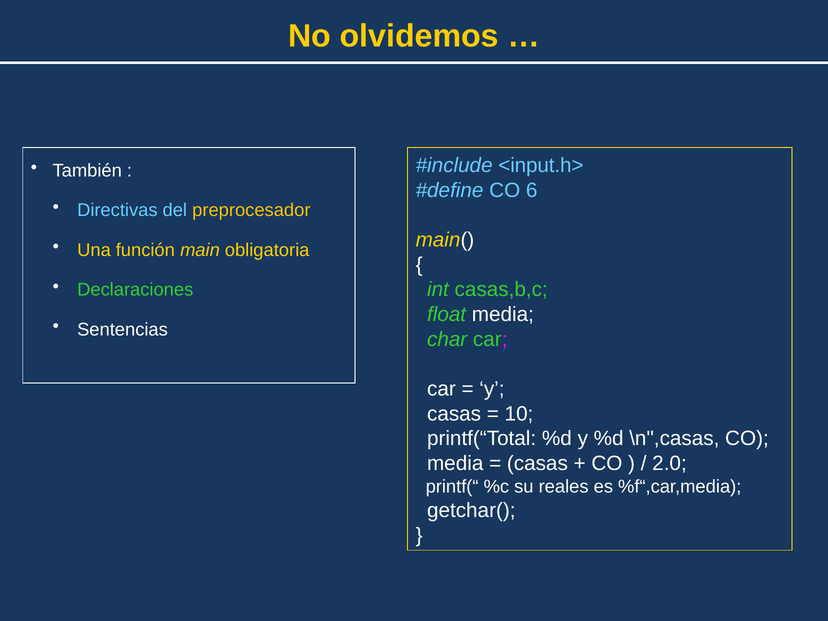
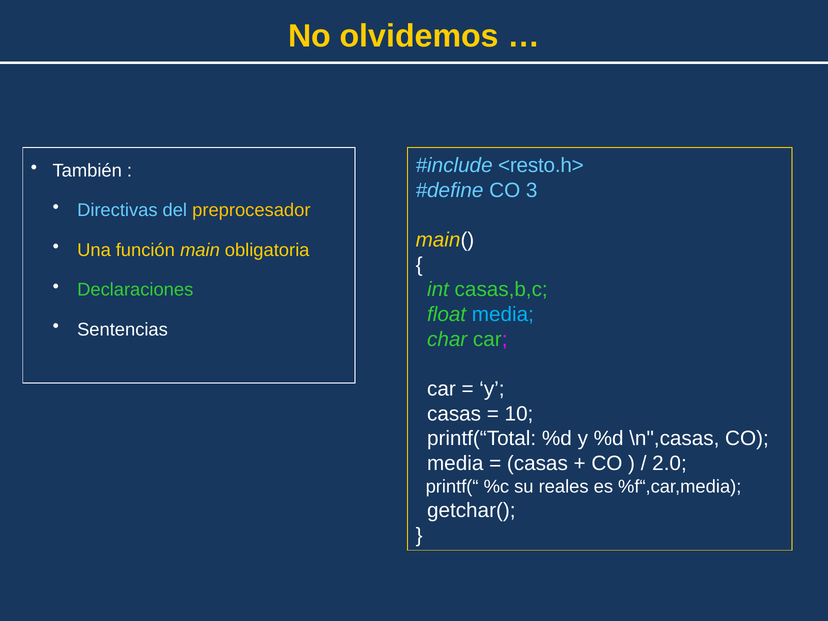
<input.h>: <input.h> -> <resto.h> (541, 165)
6: 6 -> 3 (532, 190)
media colour: white -> light blue (503, 314)
